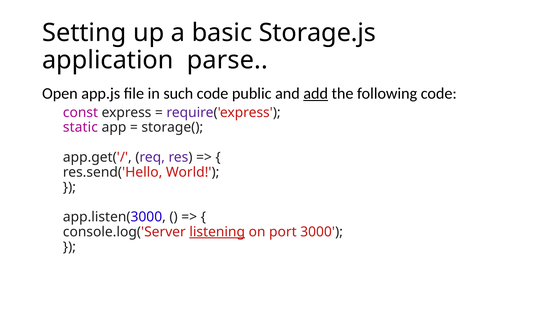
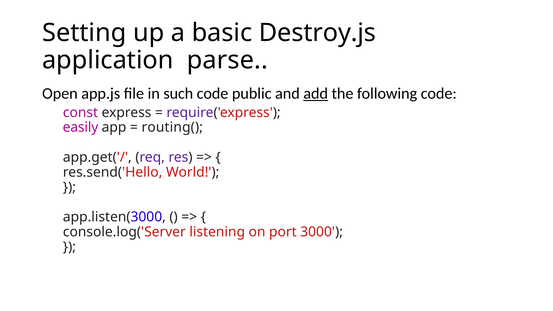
Storage.js: Storage.js -> Destroy.js (317, 33)
static: static -> easily (81, 127)
storage(: storage( -> routing( (172, 127)
listening underline: present -> none (217, 232)
